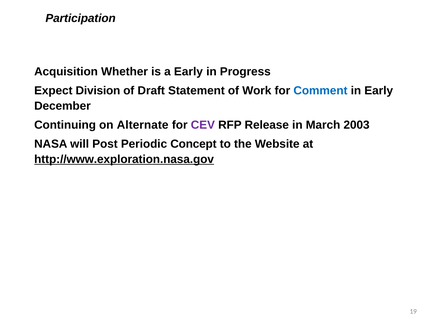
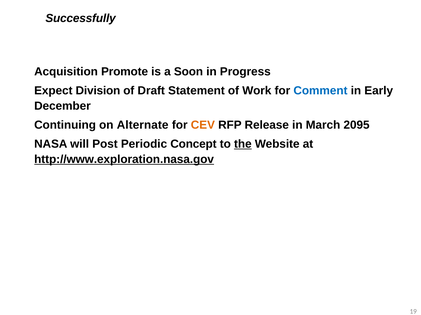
Participation: Participation -> Successfully (81, 18)
Whether: Whether -> Promote (125, 72)
a Early: Early -> Soon (189, 72)
CEV colour: purple -> orange (203, 125)
2003: 2003 -> 2095 (357, 125)
the underline: none -> present (243, 144)
